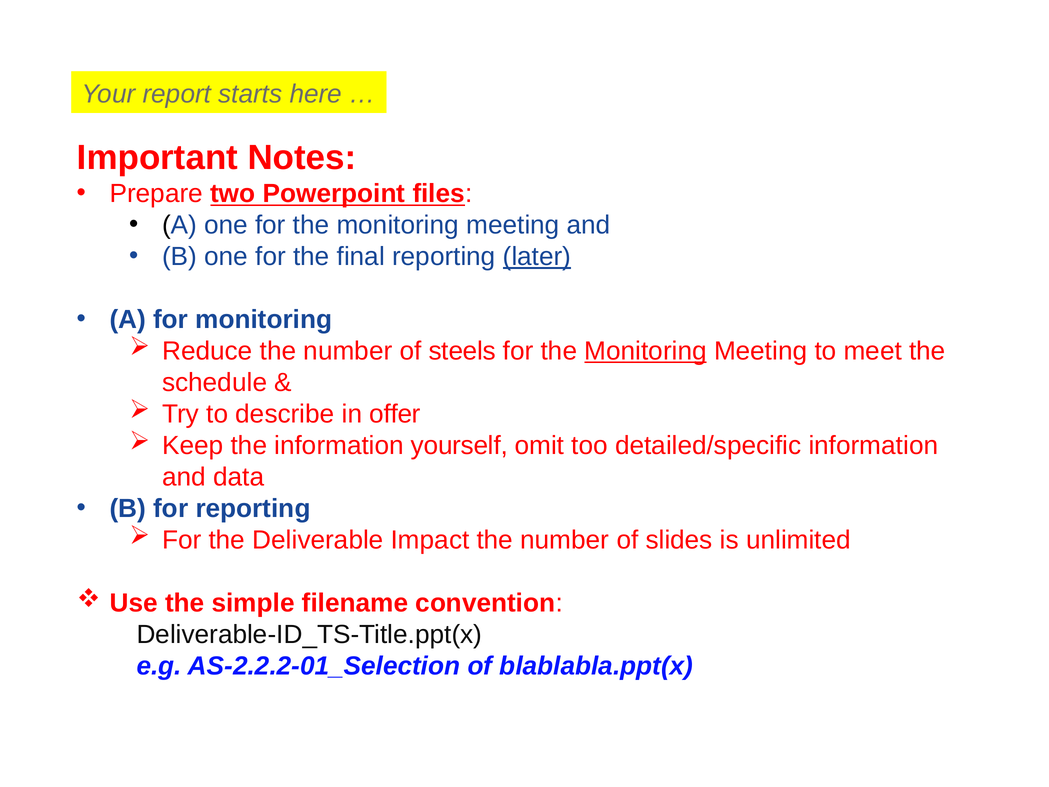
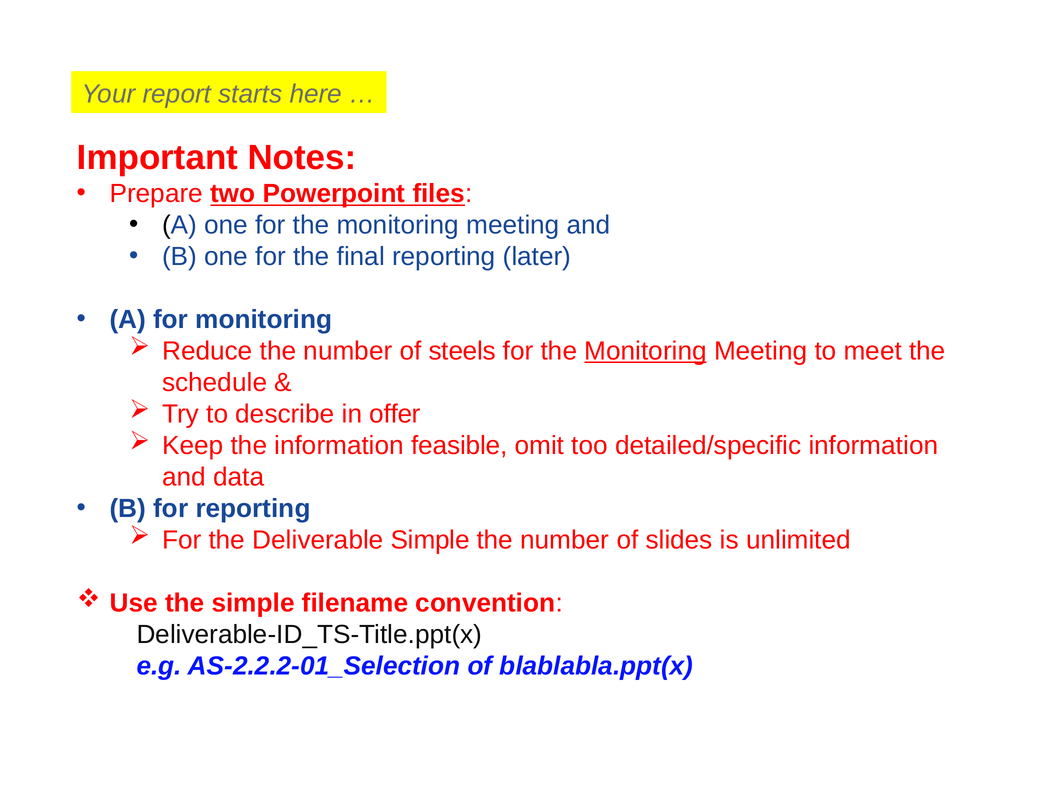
later underline: present -> none (537, 257)
yourself: yourself -> feasible (459, 445)
Deliverable Impact: Impact -> Simple (430, 540)
